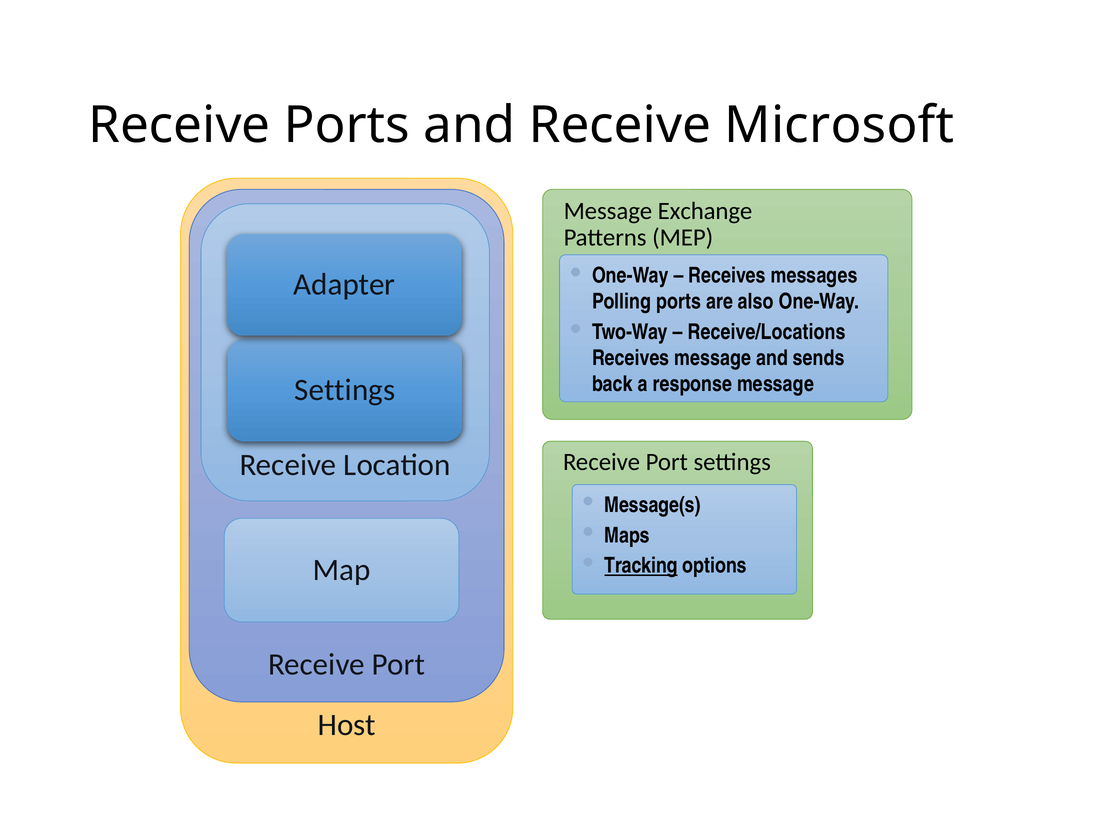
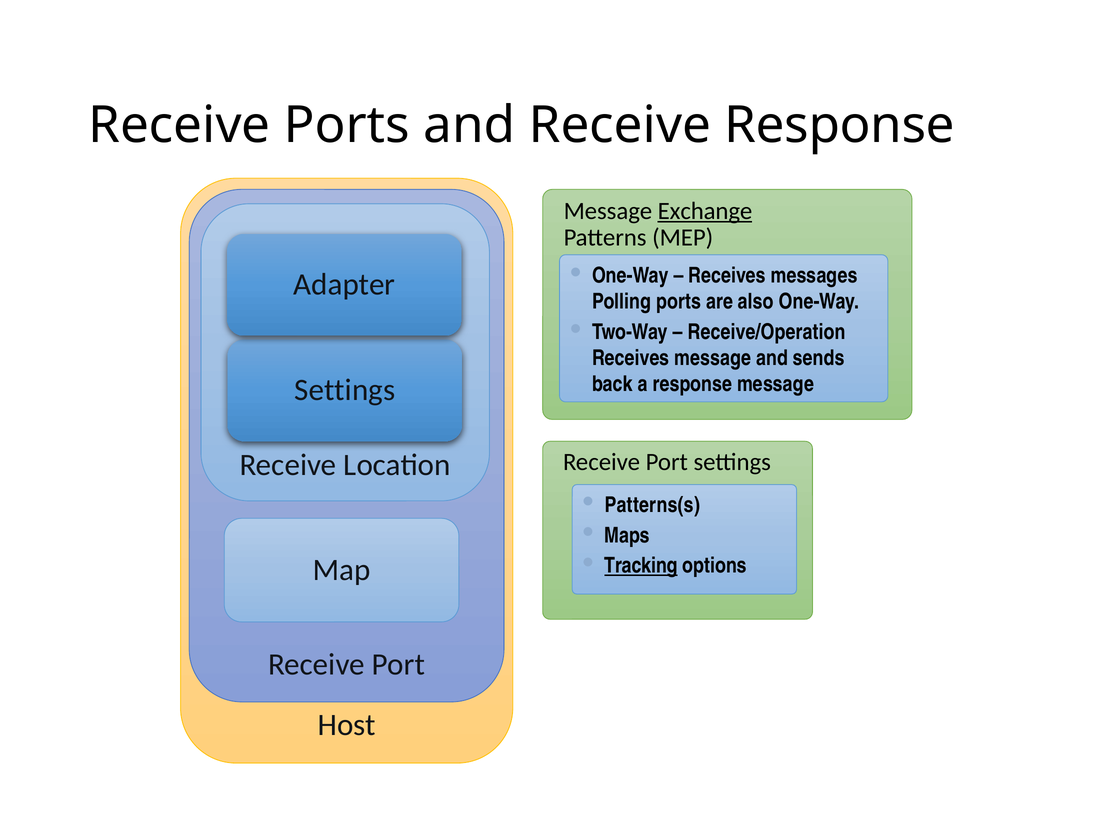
Receive Microsoft: Microsoft -> Response (840, 125)
Exchange underline: none -> present (705, 211)
Receive/Locations: Receive/Locations -> Receive/Operation (767, 332)
Message(s: Message(s -> Patterns(s (652, 505)
